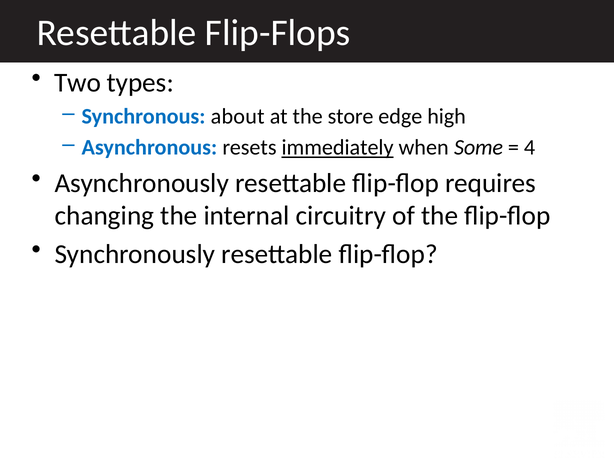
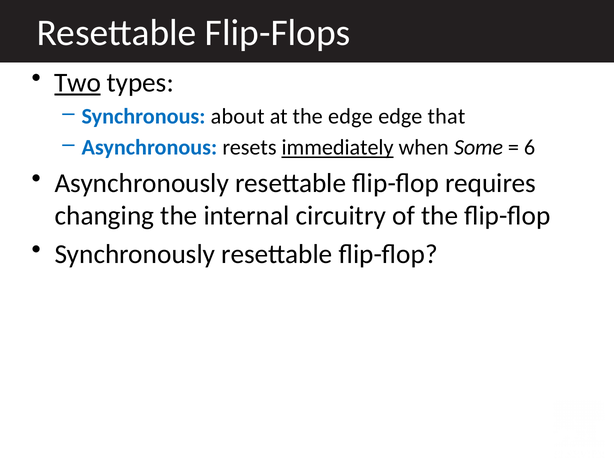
Two underline: none -> present (78, 83)
the store: store -> edge (350, 116)
high: high -> that (446, 116)
4: 4 -> 6 (530, 147)
